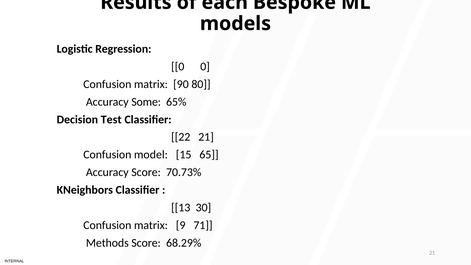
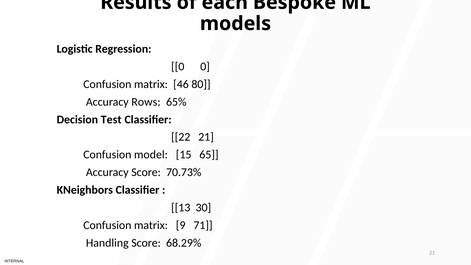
90: 90 -> 46 (181, 84)
Some: Some -> Rows (146, 102)
Methods: Methods -> Handling (107, 243)
